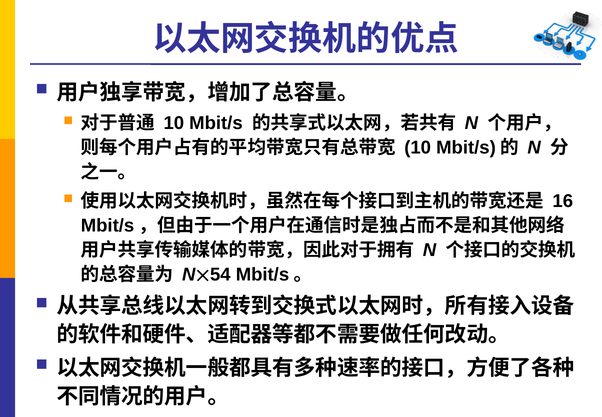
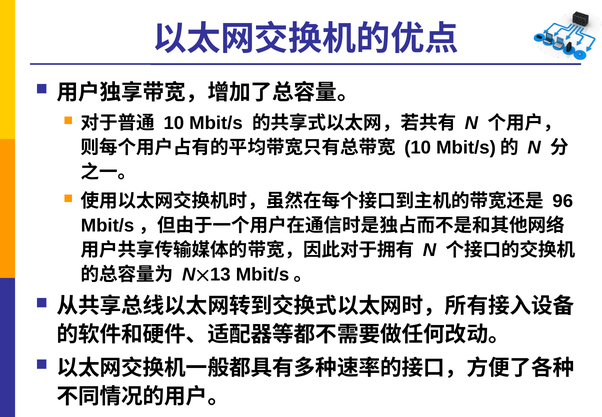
16: 16 -> 96 (563, 201)
54: 54 -> 13 (220, 275)
